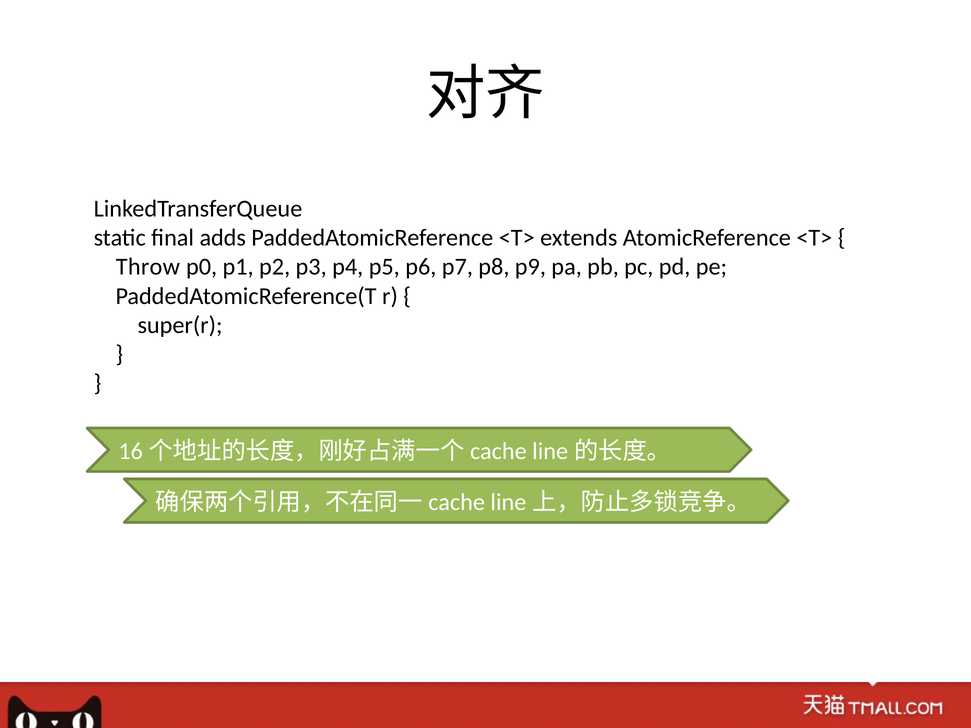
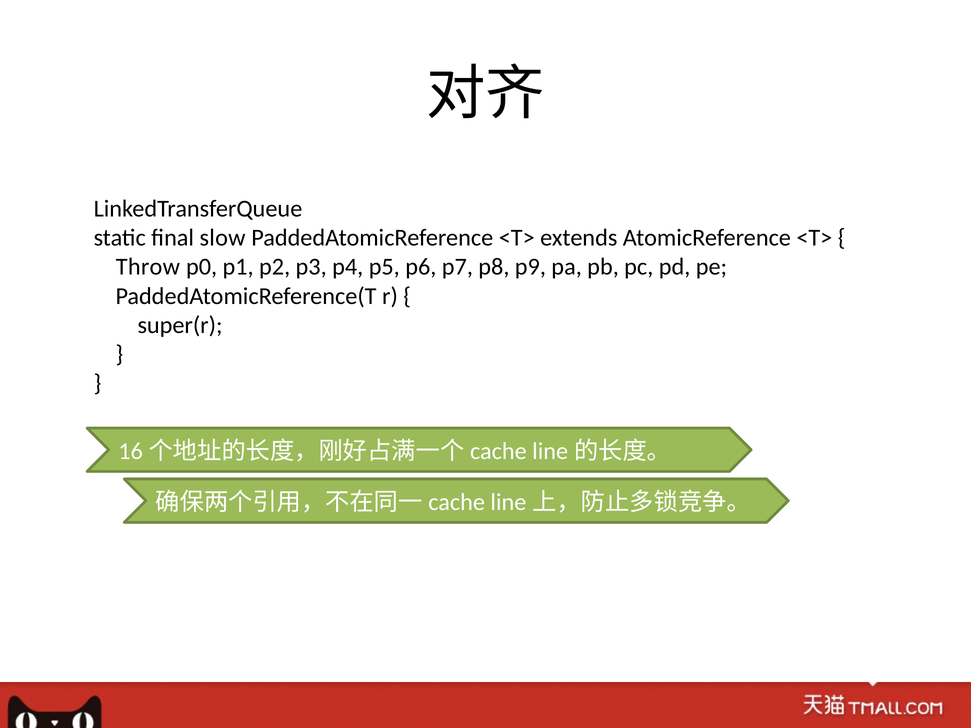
adds: adds -> slow (223, 238)
